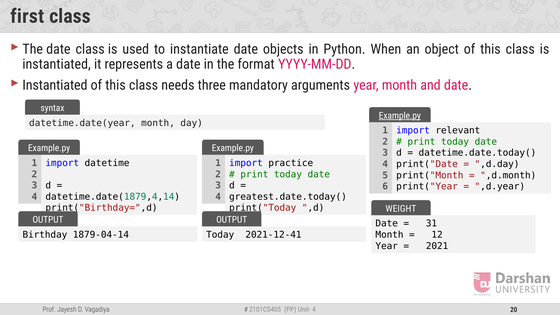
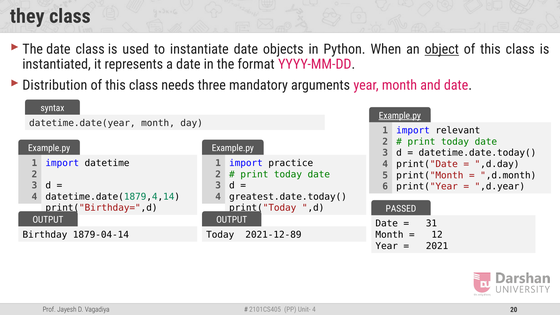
first: first -> they (27, 16)
object underline: none -> present (442, 49)
Instantiated: Instantiated -> Distribution (55, 85)
WEIGHT: WEIGHT -> PASSED (401, 209)
2021-12-41: 2021-12-41 -> 2021-12-89 (273, 235)
